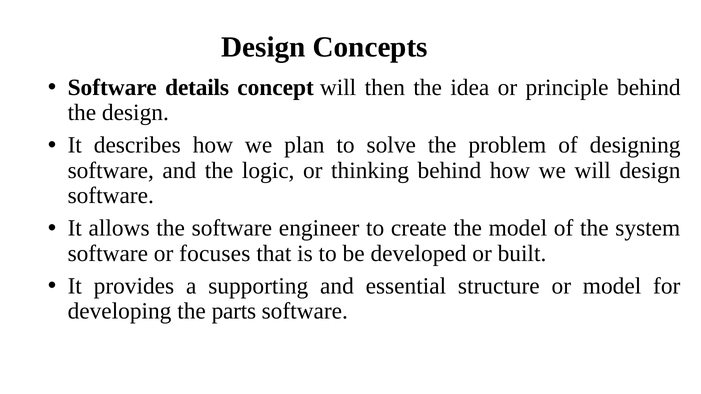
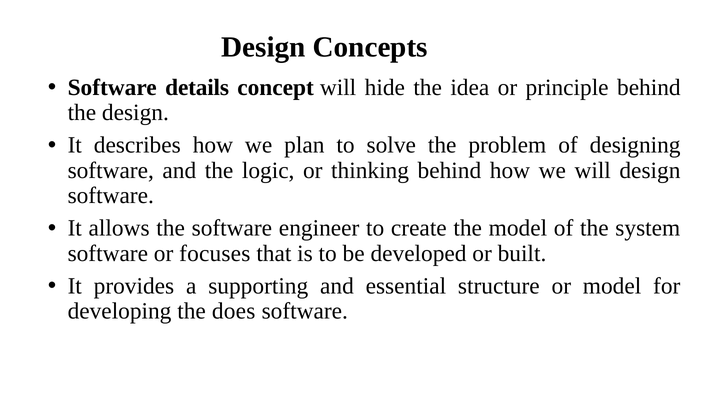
then: then -> hide (385, 88)
parts: parts -> does (234, 311)
